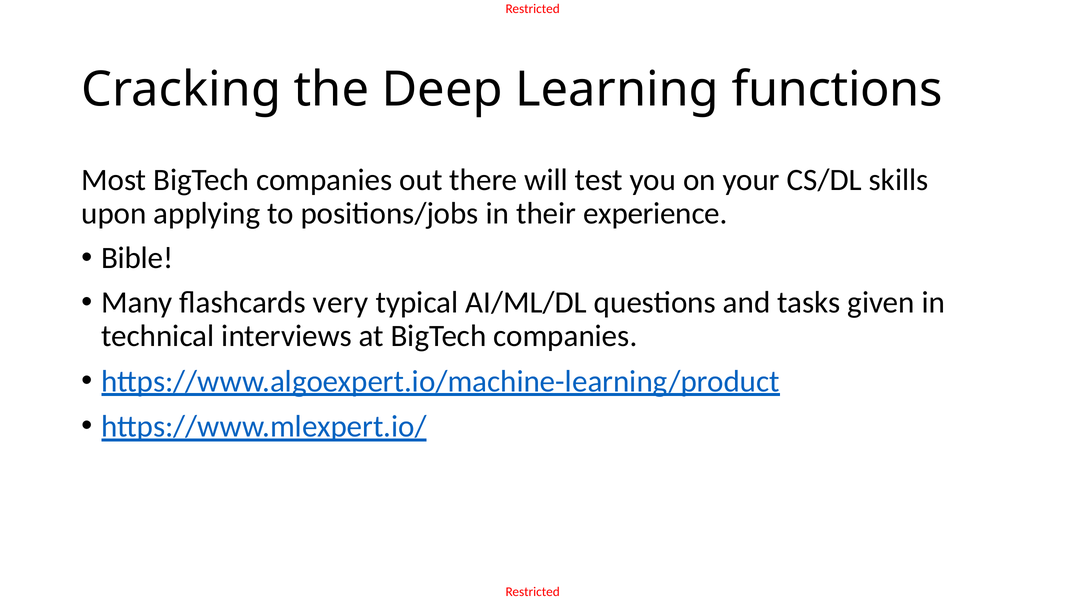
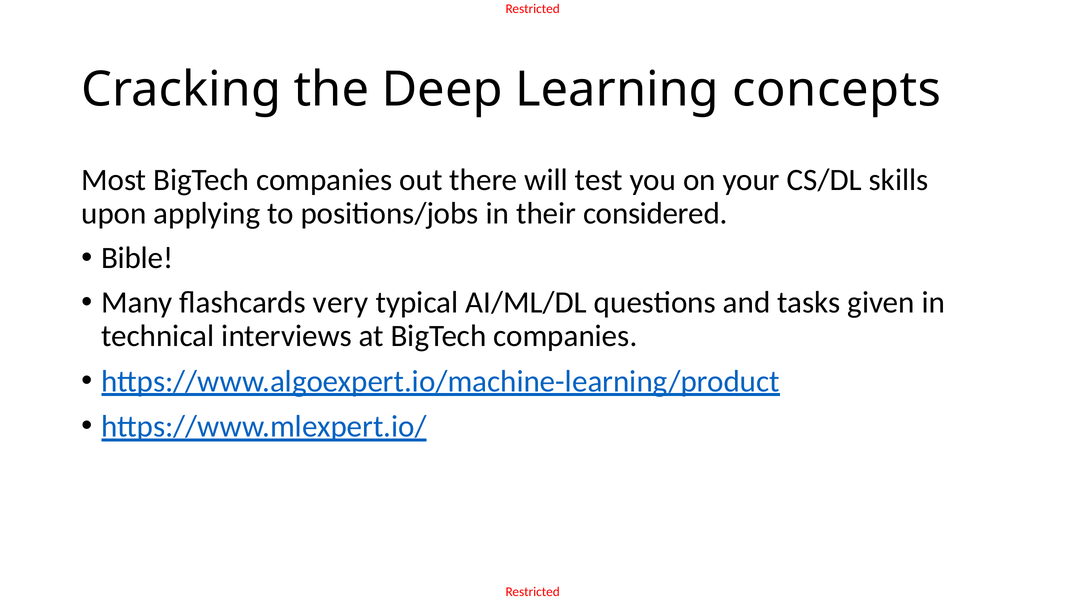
functions: functions -> concepts (837, 90)
experience: experience -> considered (655, 214)
